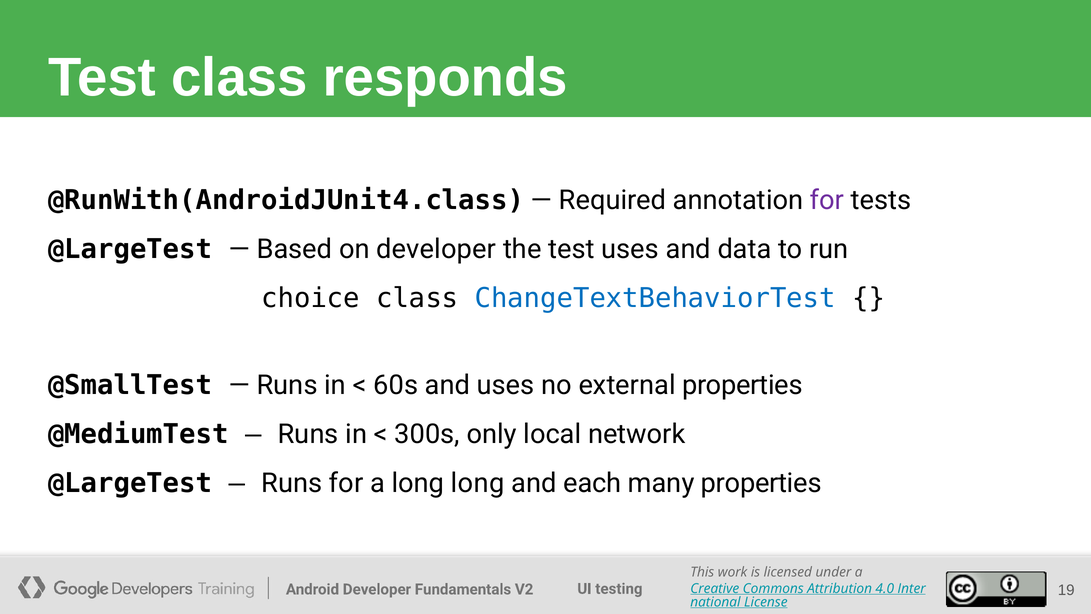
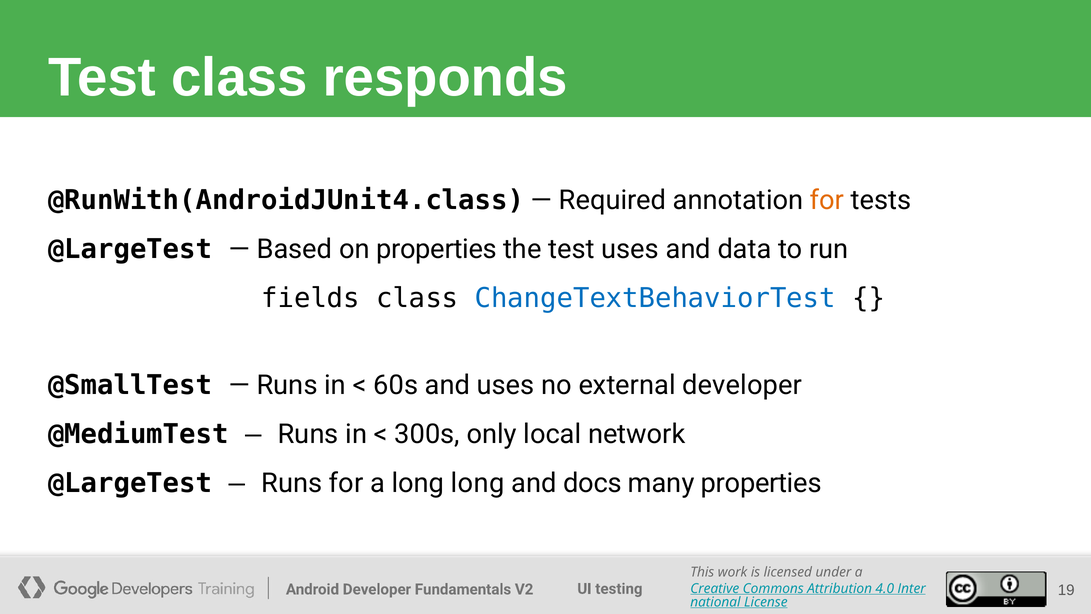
for colour: purple -> orange (827, 200)
on developer: developer -> properties (436, 249)
choice: choice -> fields (311, 298)
external properties: properties -> developer (742, 385)
each: each -> docs (592, 483)
